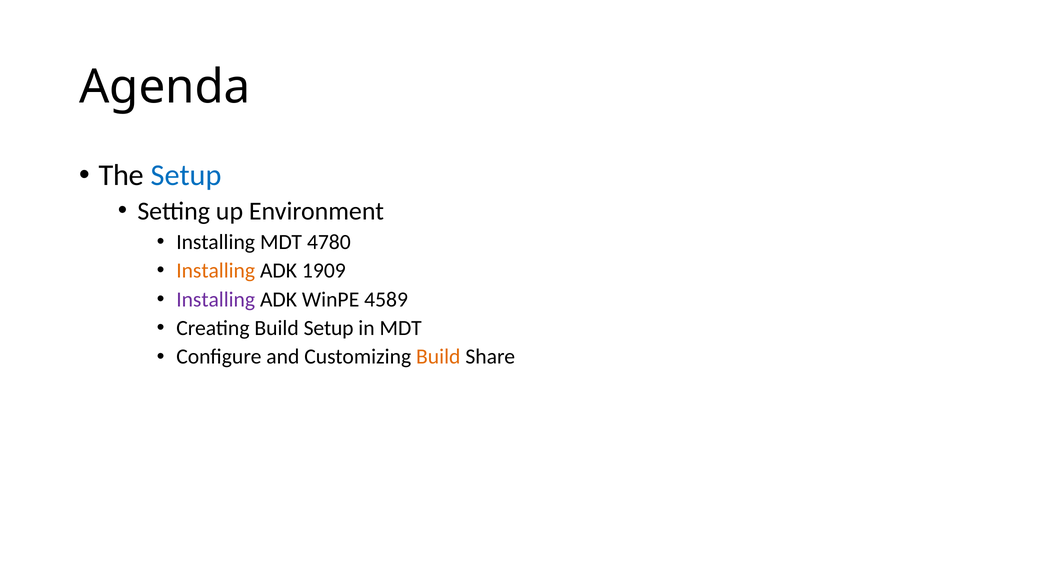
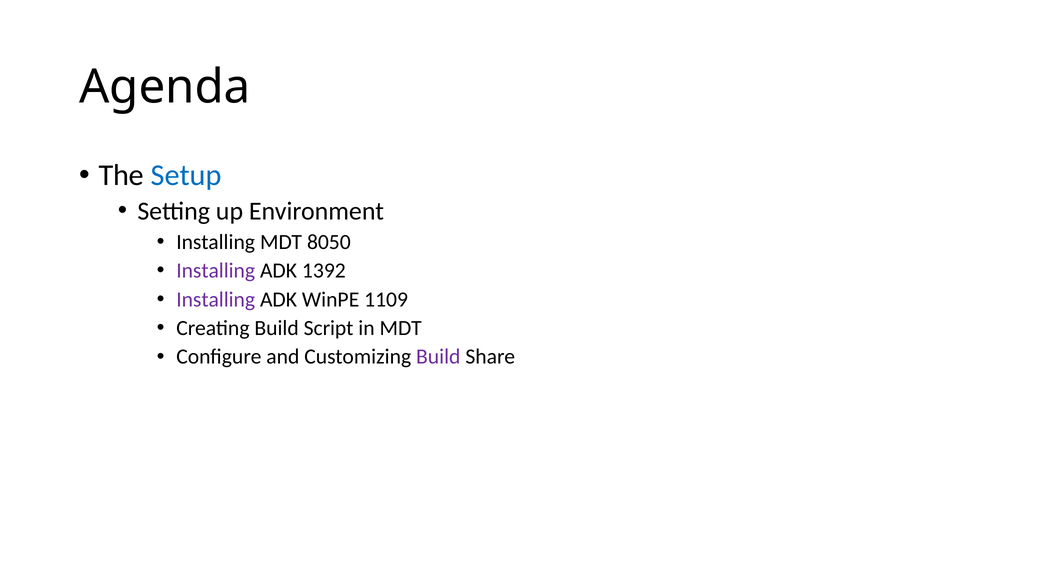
4780: 4780 -> 8050 (329, 242)
Installing colour: orange -> purple (216, 271)
1909: 1909 -> 1392 (324, 271)
4589: 4589 -> 1109 (386, 300)
Build Setup: Setup -> Script (329, 328)
Build colour: orange -> purple (438, 357)
